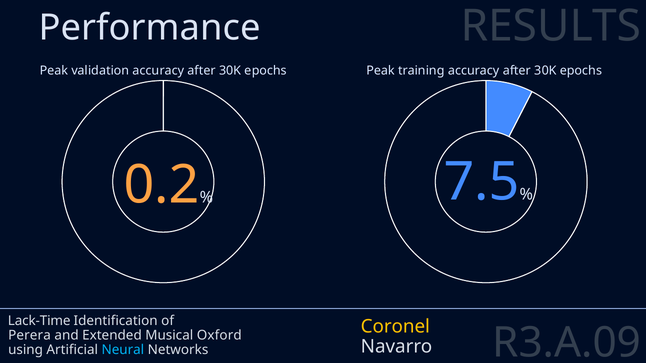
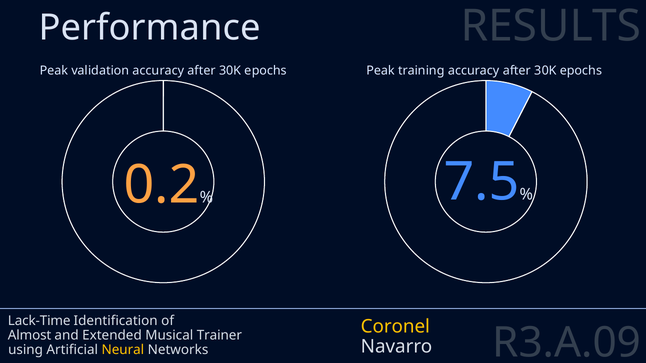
Perera: Perera -> Almost (30, 336)
Oxford: Oxford -> Trainer (219, 336)
Neural colour: light blue -> yellow (123, 350)
